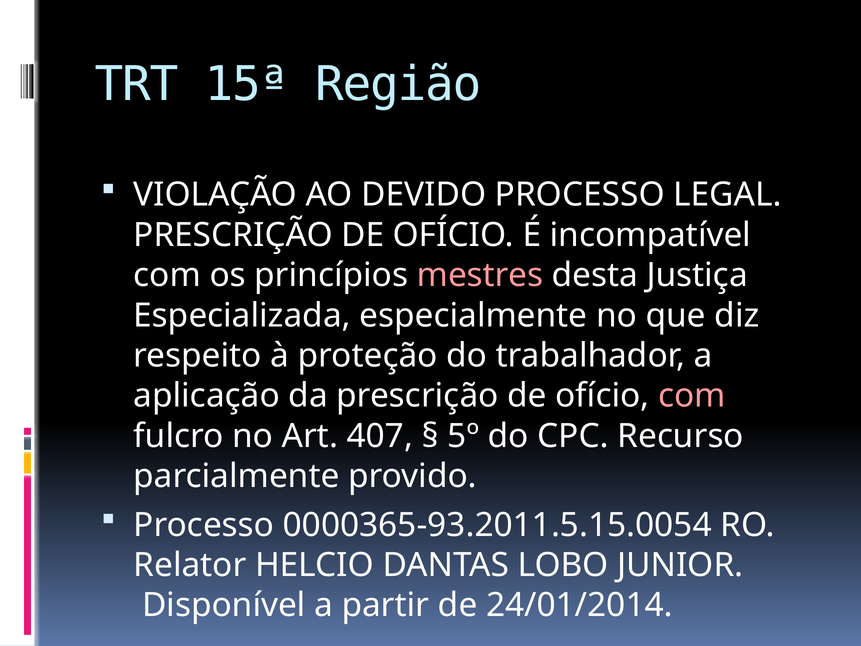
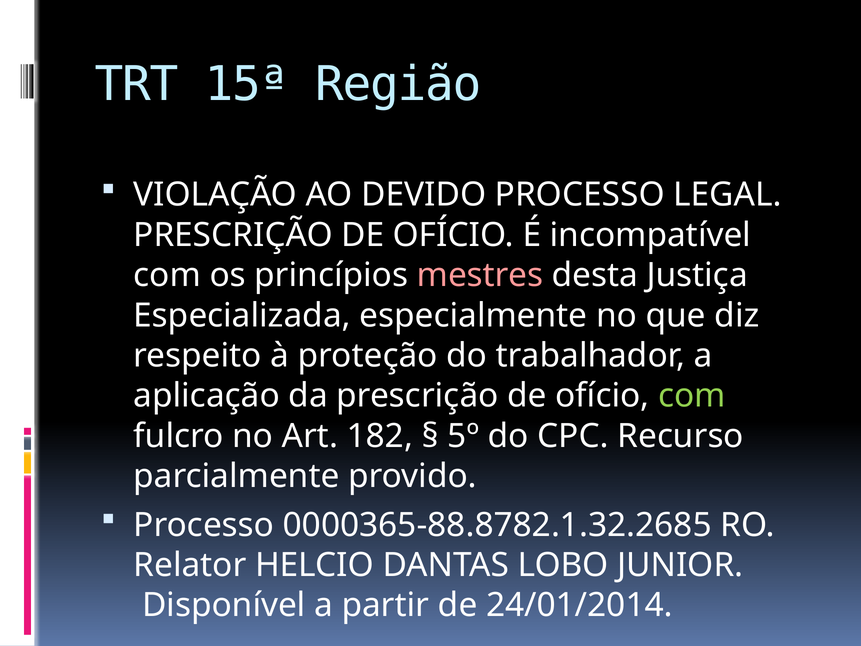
com colour: pink -> light green (692, 396)
407: 407 -> 182 (380, 436)
0000365-93.2011.5.15.0054: 0000365-93.2011.5.15.0054 -> 0000365-88.8782.1.32.2685 (497, 525)
